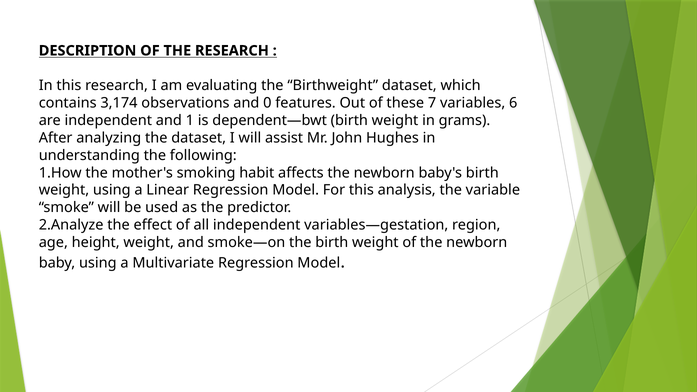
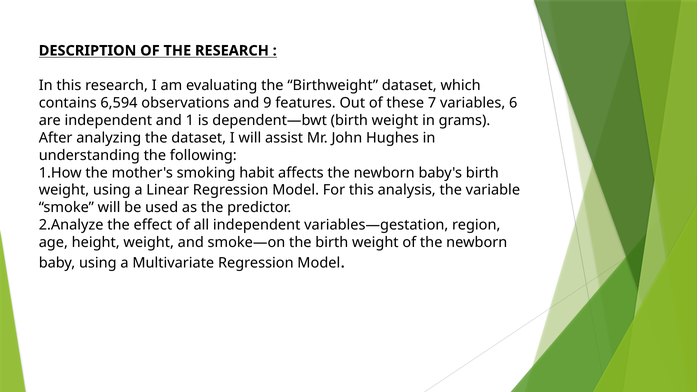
3,174: 3,174 -> 6,594 (119, 103)
0: 0 -> 9 (267, 103)
